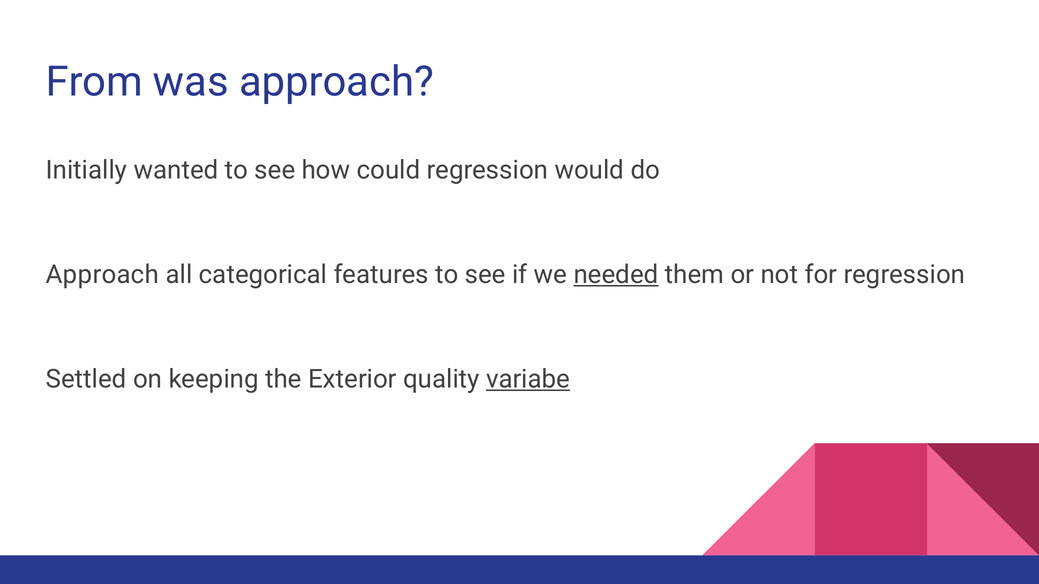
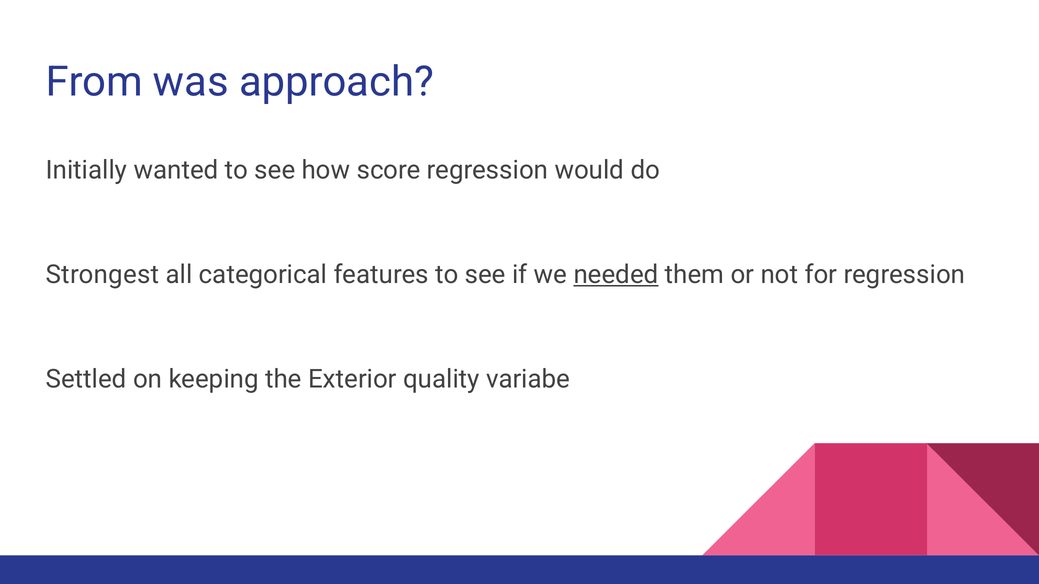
could: could -> score (389, 170)
Approach: Approach -> Strongest (102, 275)
variabe underline: present -> none (528, 379)
